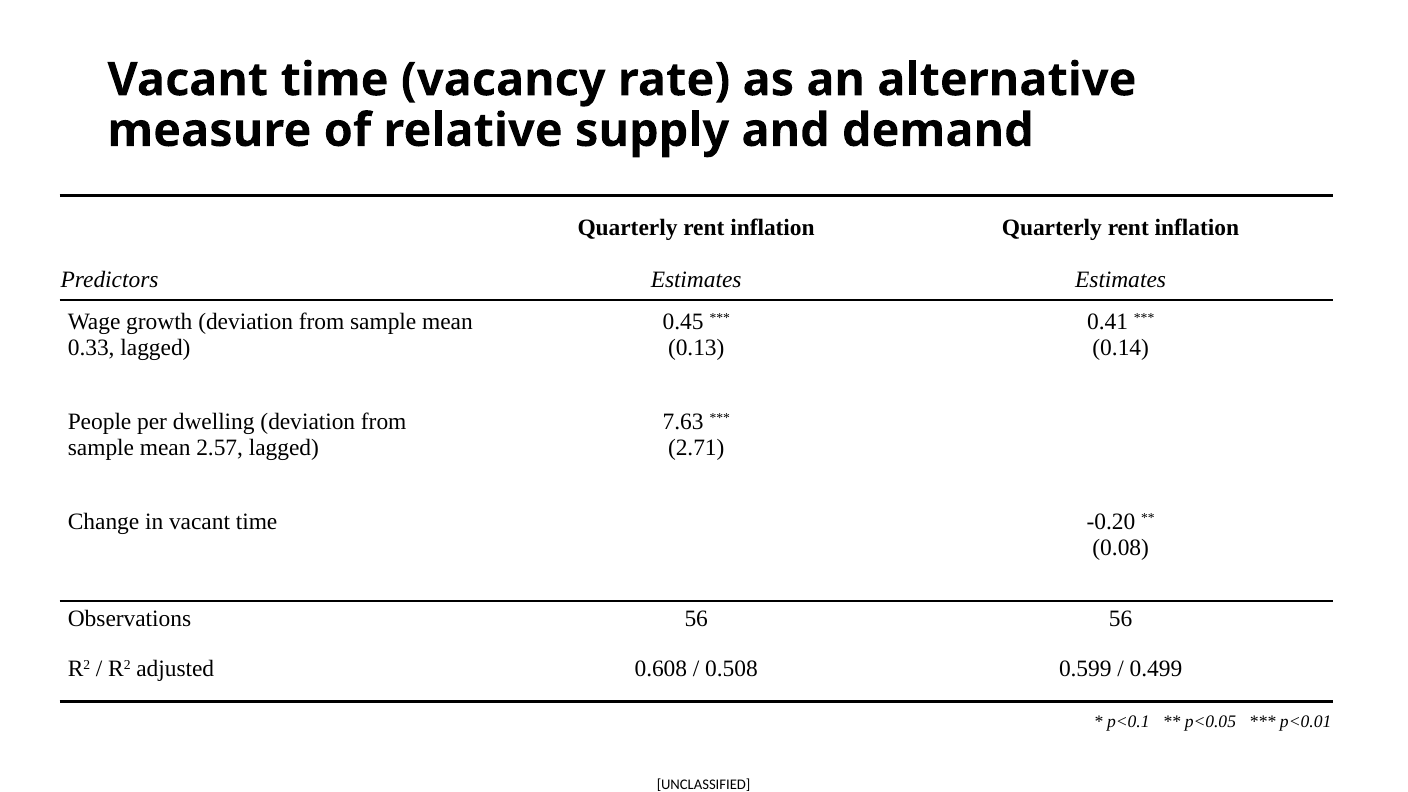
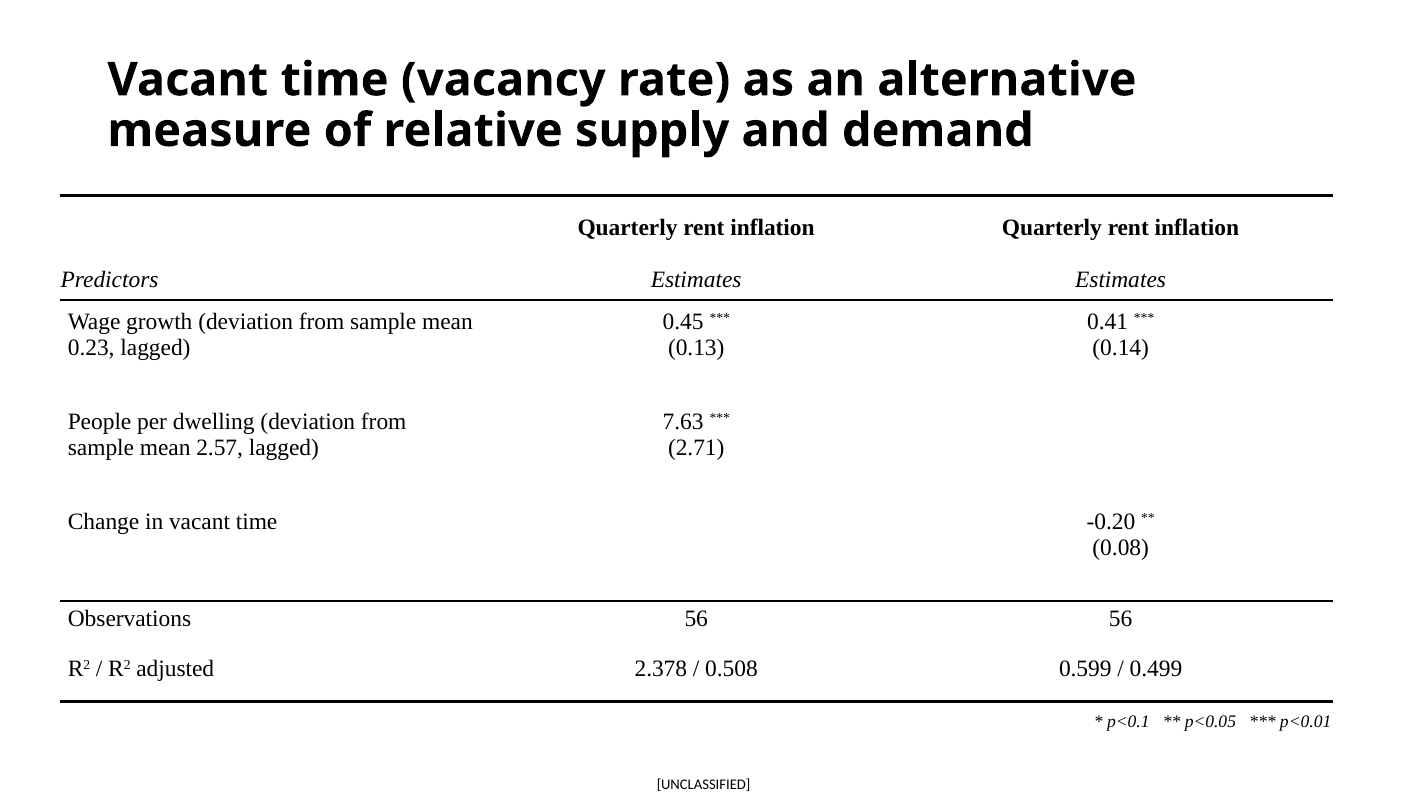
0.33: 0.33 -> 0.23 (91, 347)
0.608: 0.608 -> 2.378 (661, 669)
